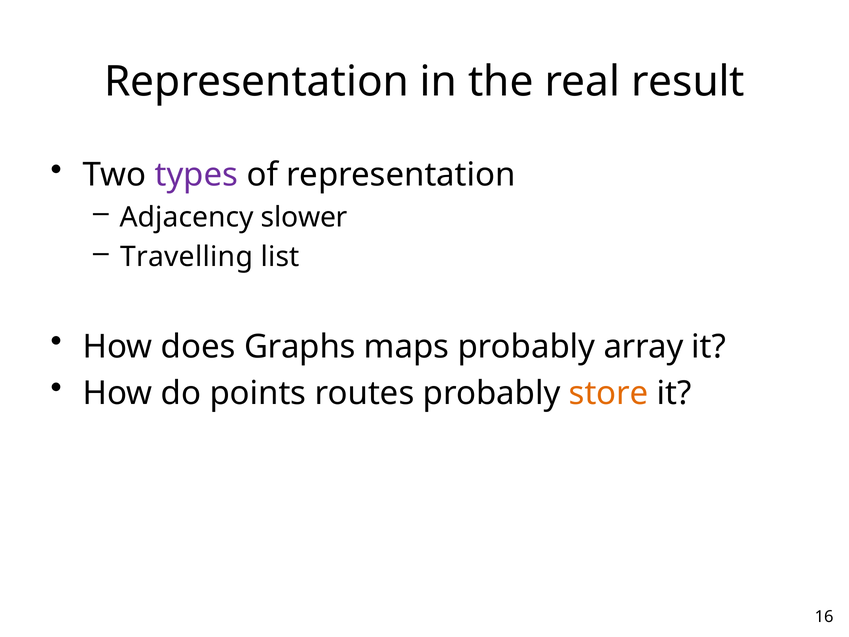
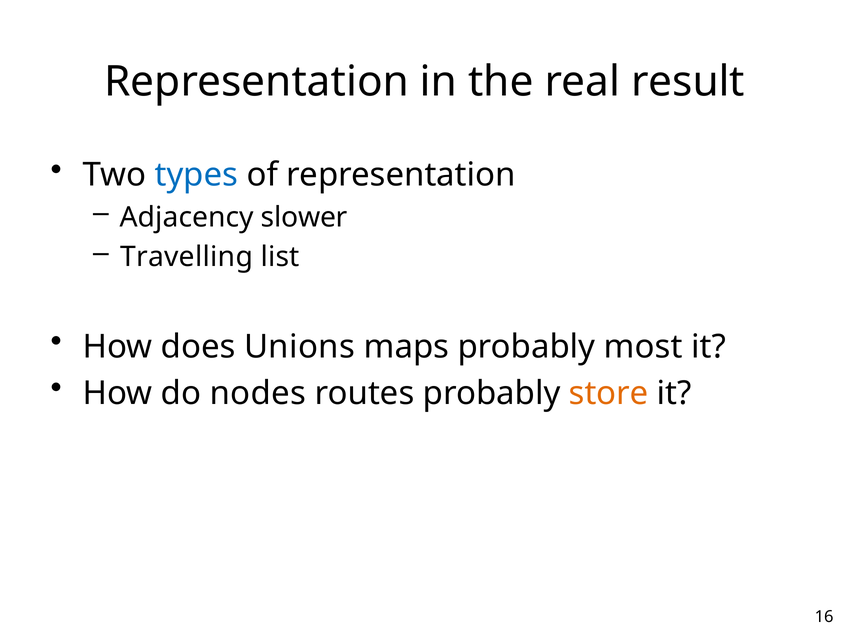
types colour: purple -> blue (196, 175)
Graphs: Graphs -> Unions (299, 347)
array: array -> most (643, 347)
points: points -> nodes (258, 393)
